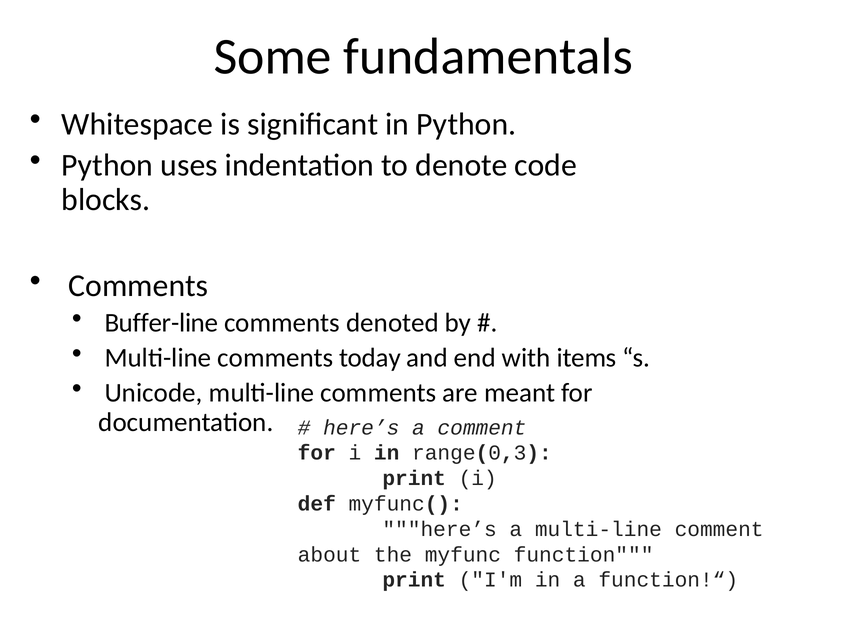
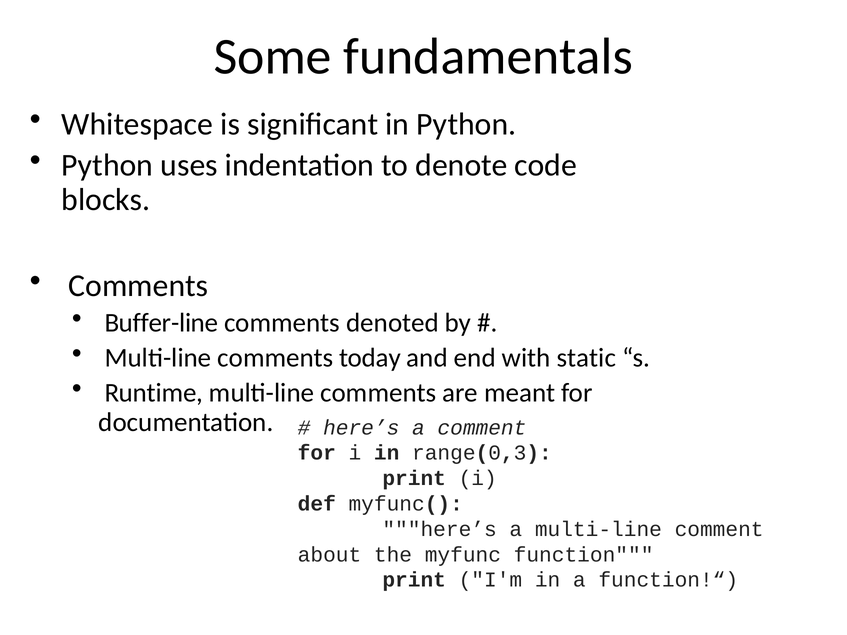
items: items -> static (586, 358)
Unicode: Unicode -> Runtime (154, 393)
